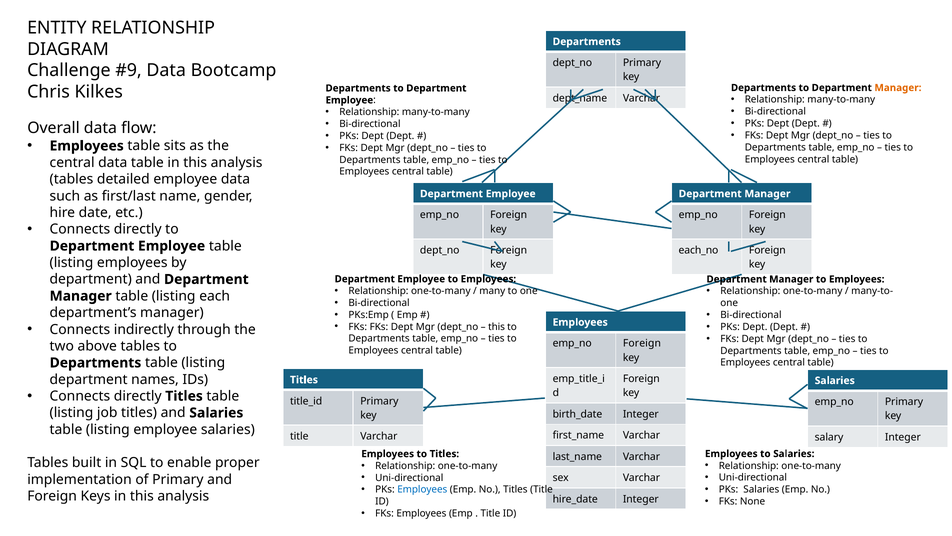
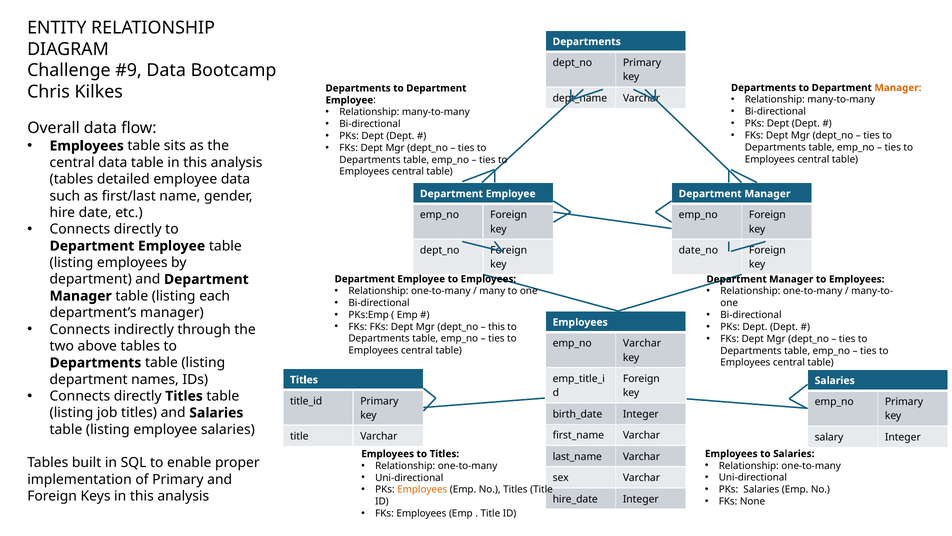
each_no: each_no -> date_no (698, 250)
Foreign: Foreign -> Varchar (642, 343)
Employees colour: blue -> orange (422, 489)
